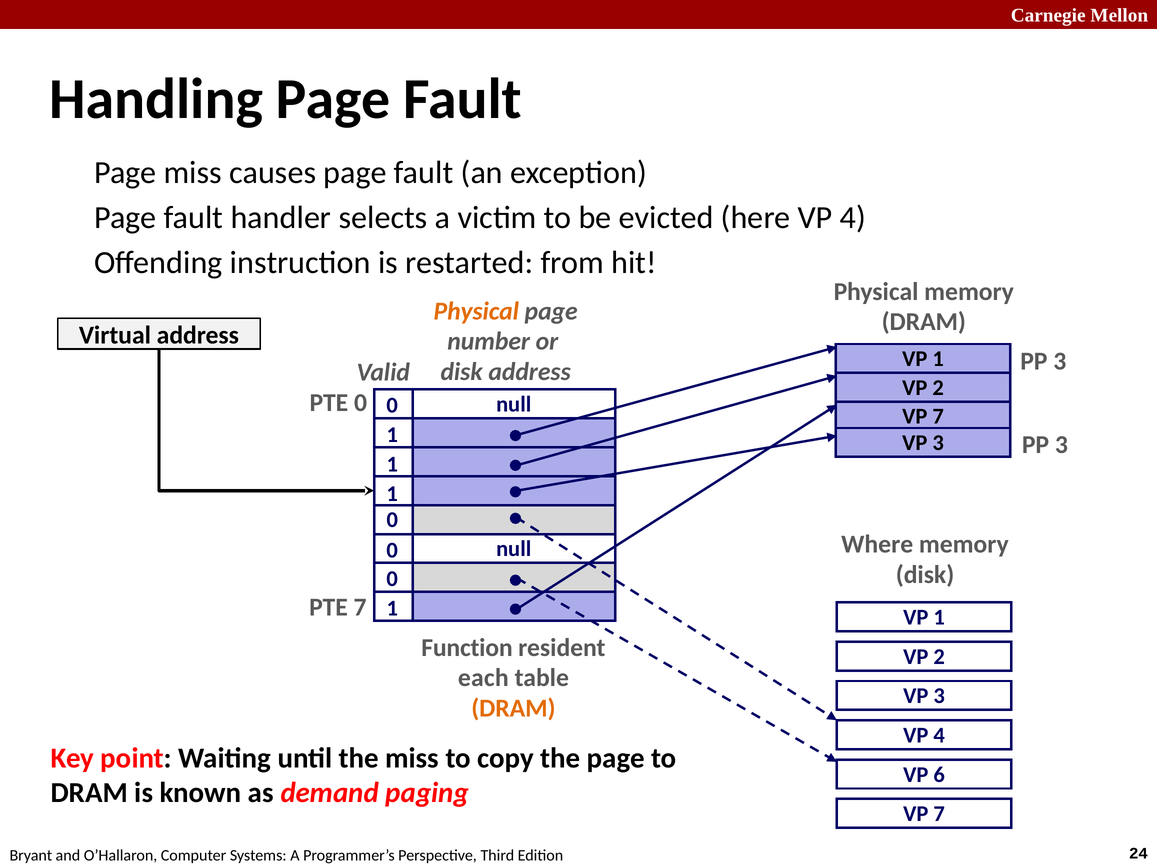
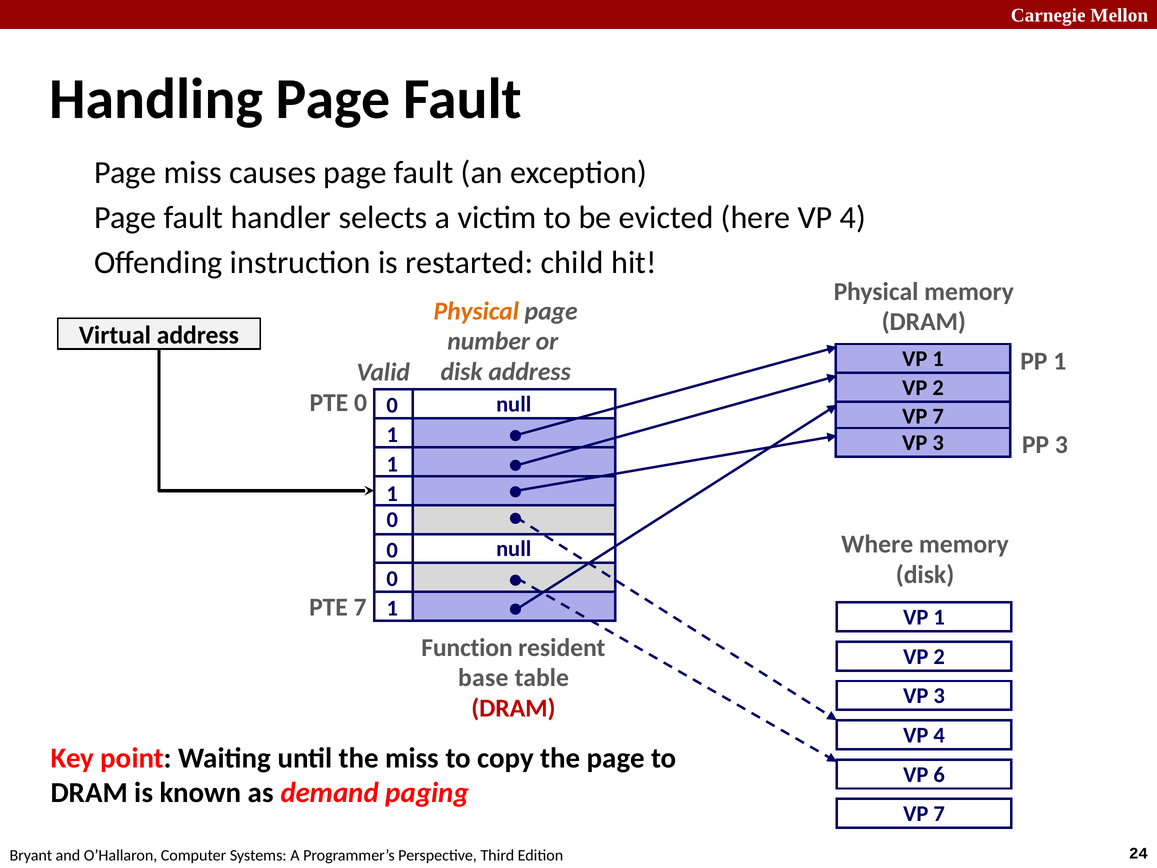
from: from -> child (572, 263)
3: 3 -> 1 (1060, 361)
each: each -> base (483, 678)
DRAM colour: orange -> red (513, 708)
